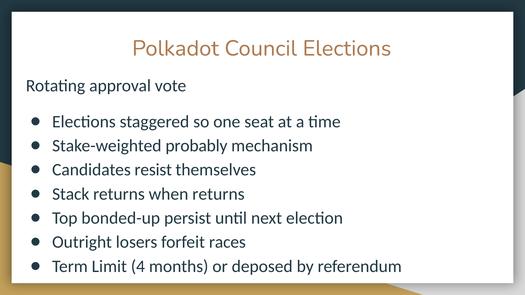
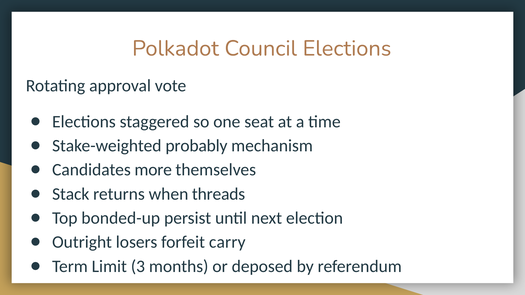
resist: resist -> more (153, 170)
when returns: returns -> threads (219, 194)
races: races -> carry (227, 242)
4: 4 -> 3 (138, 267)
